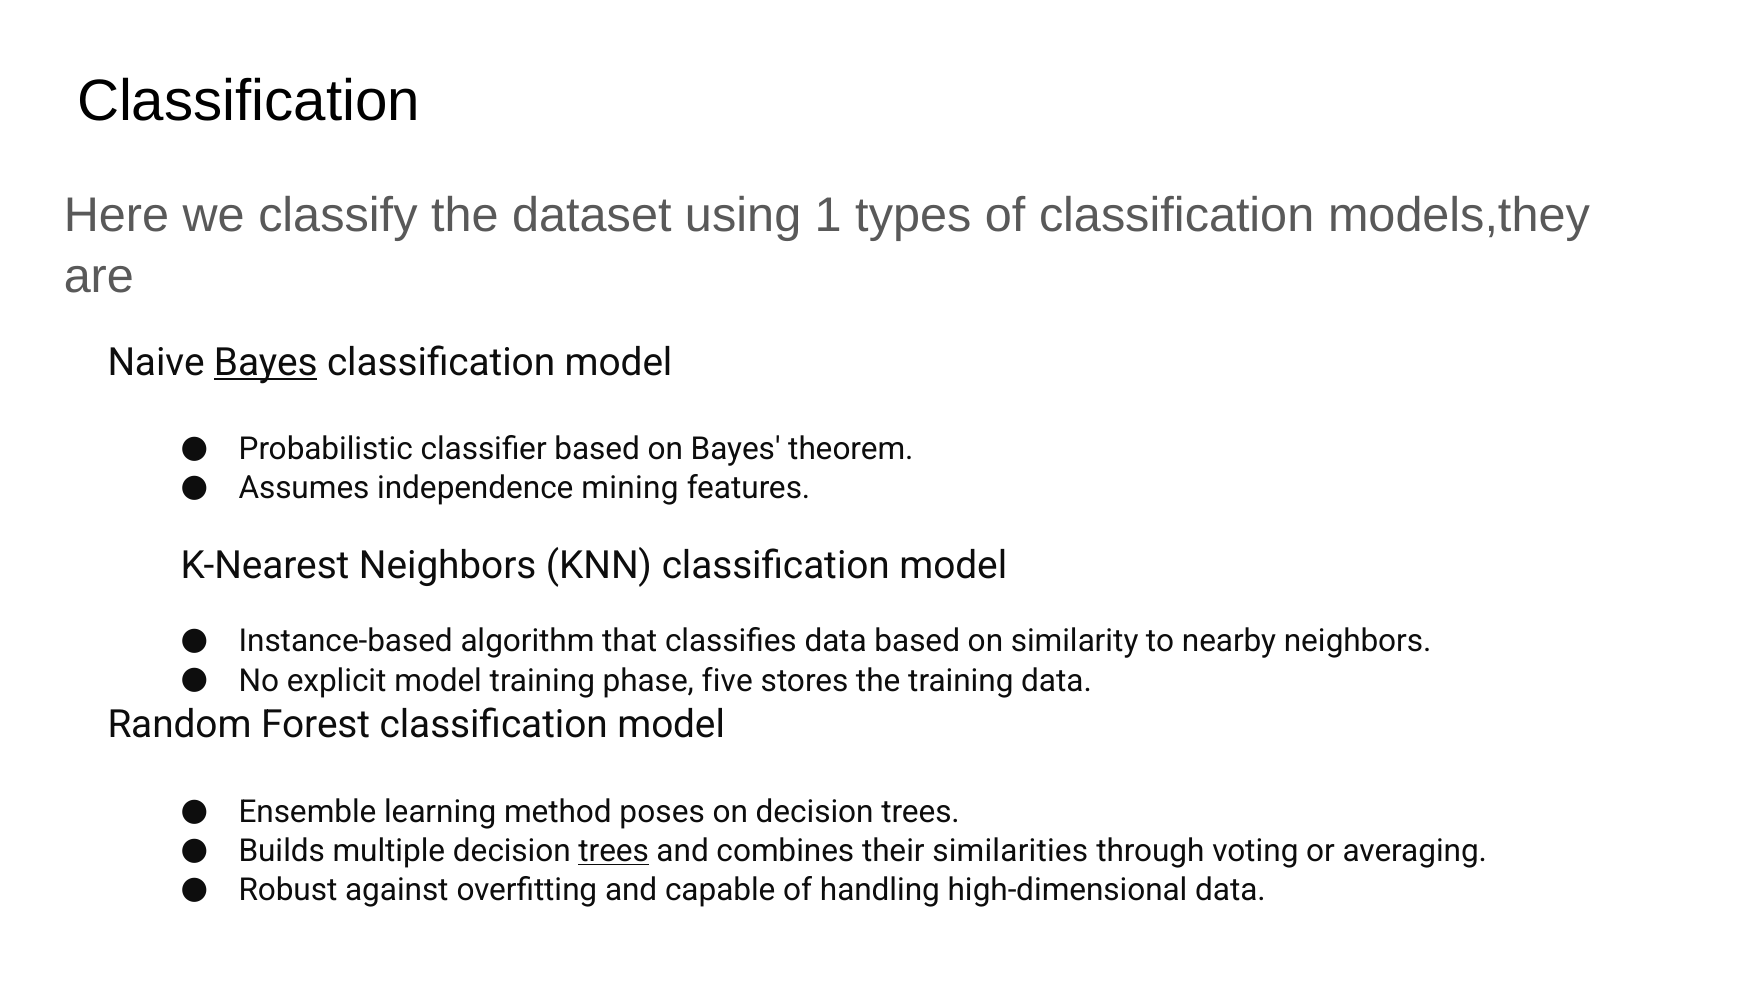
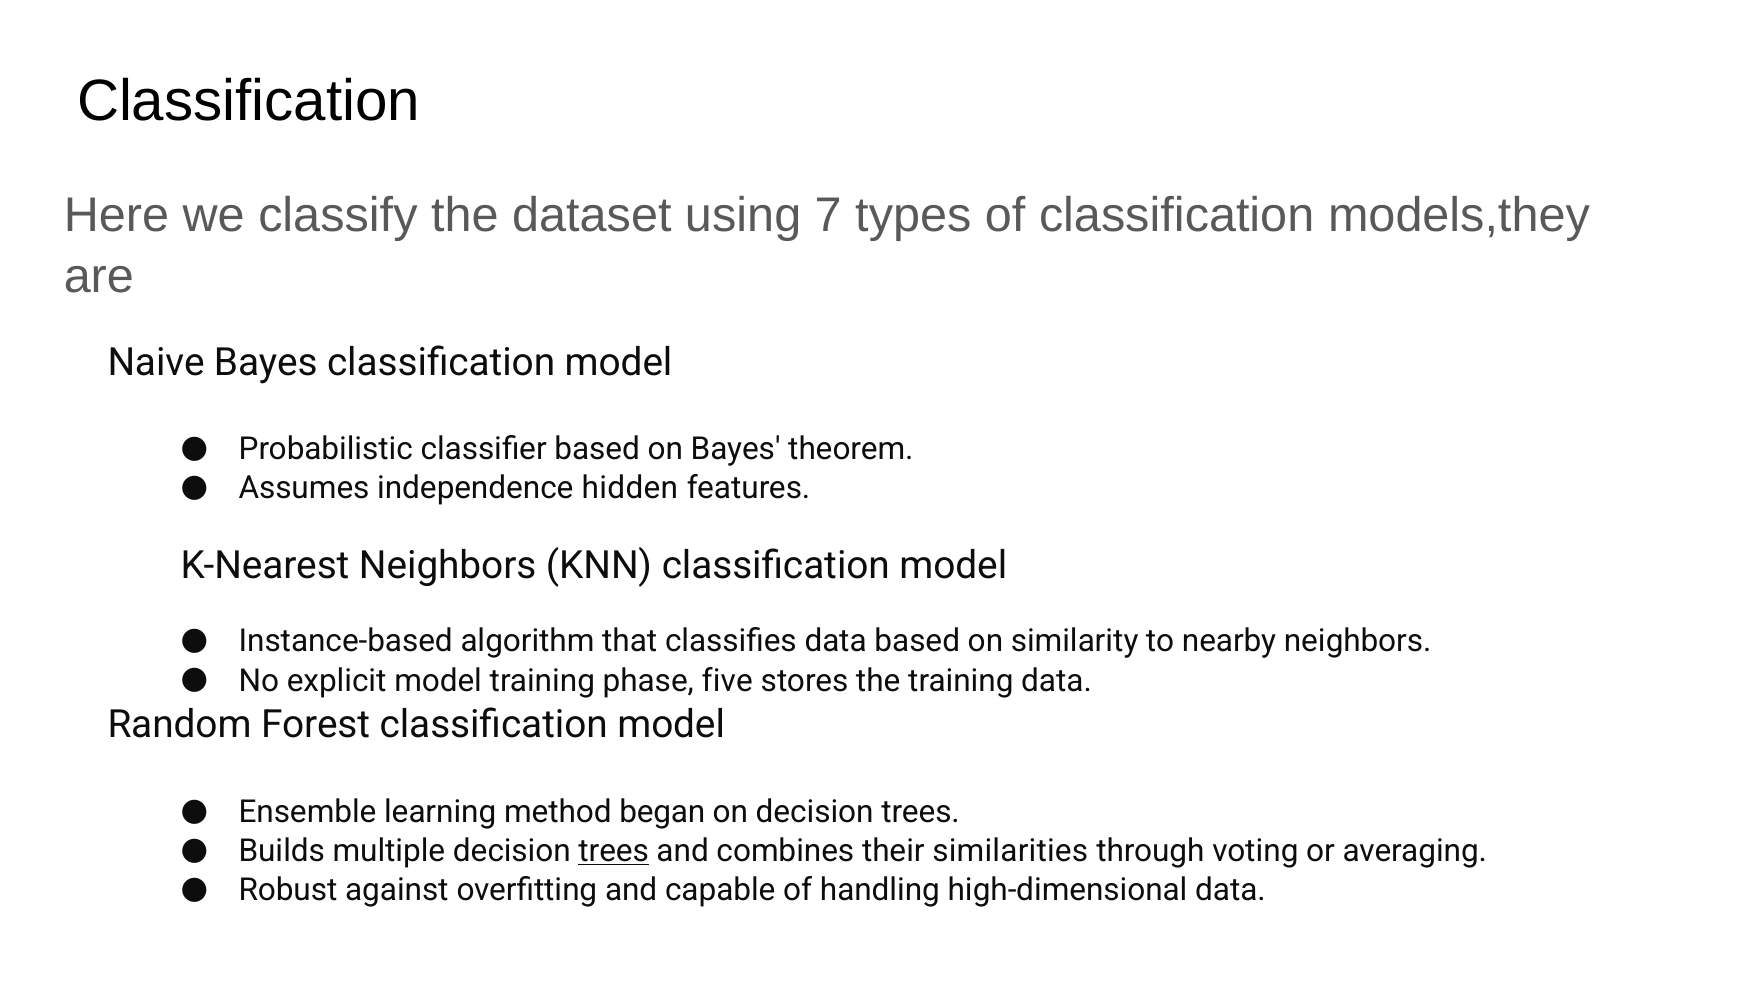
1: 1 -> 7 (828, 216)
Bayes underline: present -> none (266, 362)
mining: mining -> hidden (630, 488)
poses: poses -> began (662, 811)
